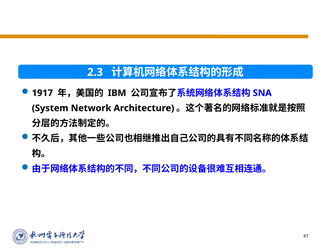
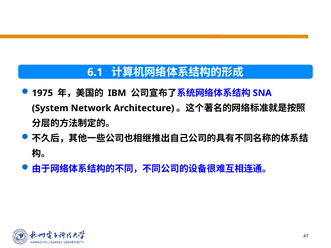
2.3: 2.3 -> 6.1 (95, 72)
1917: 1917 -> 1975 (42, 93)
